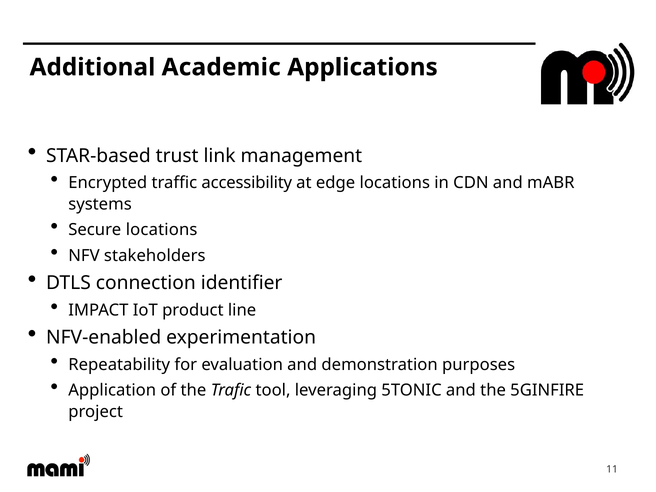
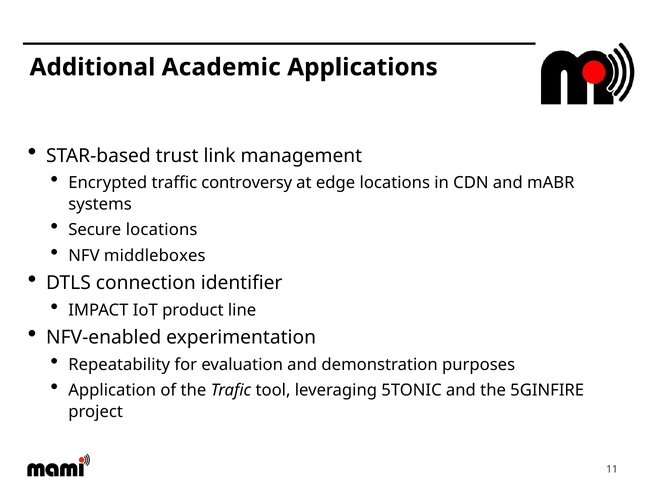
accessibility: accessibility -> controversy (247, 183)
stakeholders: stakeholders -> middleboxes (155, 256)
